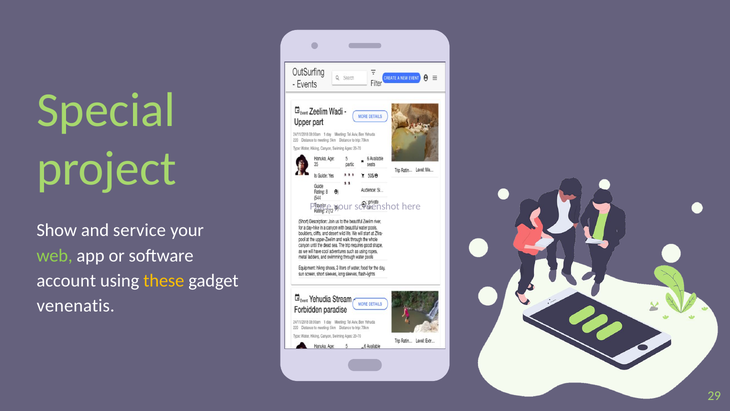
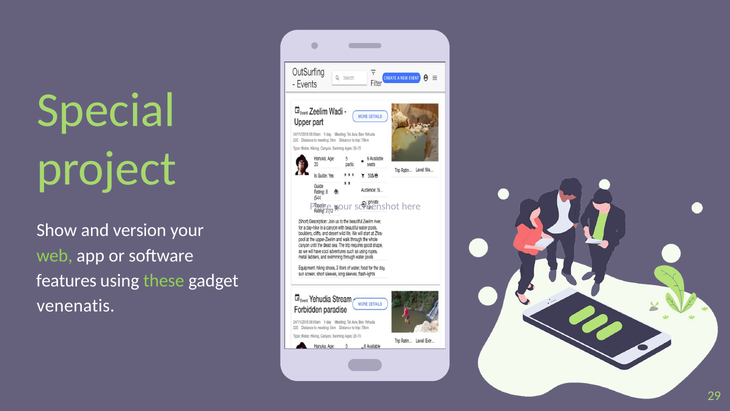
service: service -> version (140, 230)
account: account -> features (66, 280)
these colour: yellow -> light green (164, 280)
